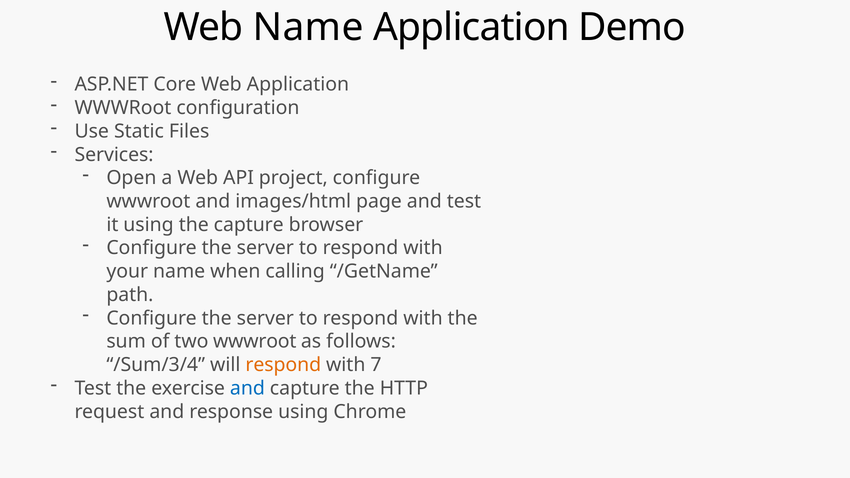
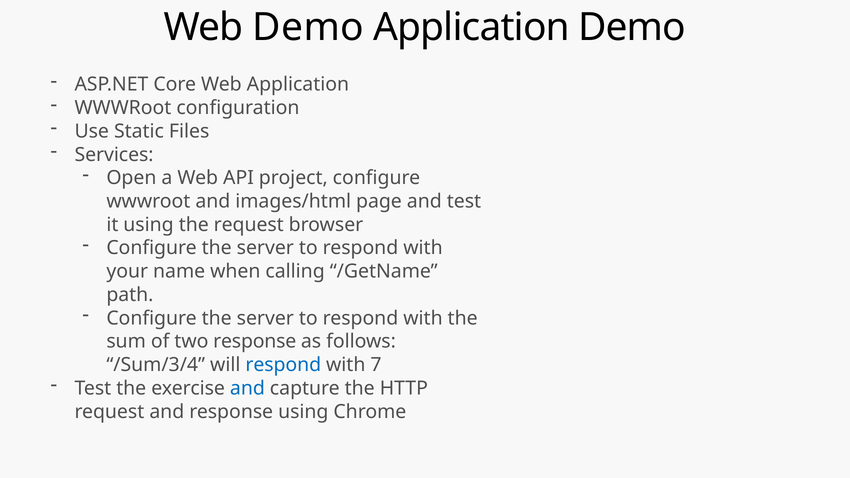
Web Name: Name -> Demo (308, 28)
the capture: capture -> request (249, 225)
two wwwroot: wwwroot -> response (255, 342)
respond colour: orange -> blue (283, 365)
